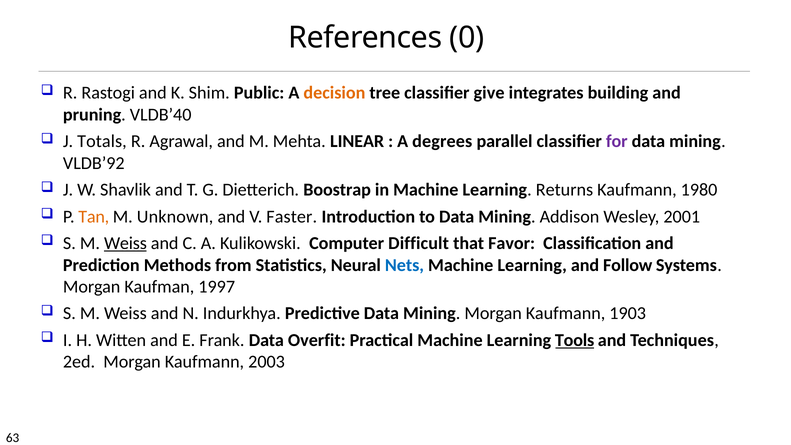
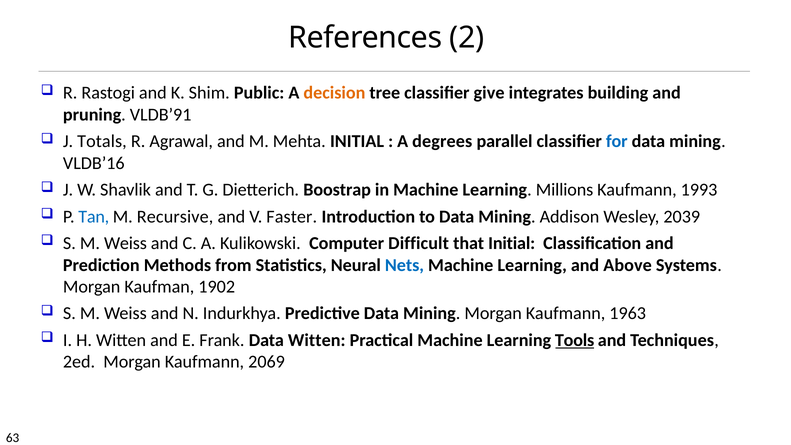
0: 0 -> 2 (467, 38)
VLDB’40: VLDB’40 -> VLDB’91 (161, 115)
Mehta LINEAR: LINEAR -> INITIAL (357, 141)
for colour: purple -> blue (617, 141)
VLDB’92: VLDB’92 -> VLDB’16 (94, 163)
Returns: Returns -> Millions (565, 190)
1980: 1980 -> 1993 (699, 190)
Tan colour: orange -> blue (94, 217)
Unknown: Unknown -> Recursive (175, 217)
2001: 2001 -> 2039 (682, 217)
Weiss underline: present -> none (125, 243)
that Favor: Favor -> Initial (512, 243)
Follow: Follow -> Above (628, 265)
1997: 1997 -> 1902 (217, 287)
1903: 1903 -> 1963 (628, 313)
Data Overfit: Overfit -> Witten (317, 340)
2003: 2003 -> 2069 (267, 362)
